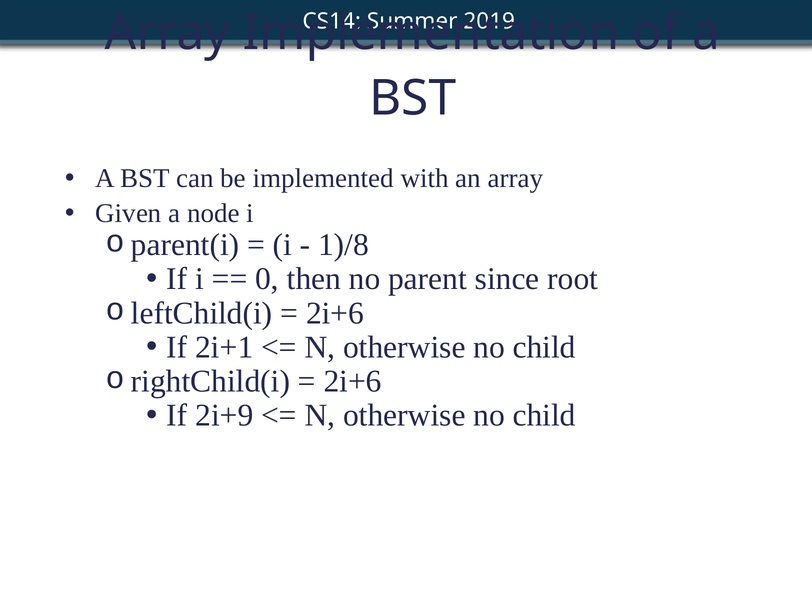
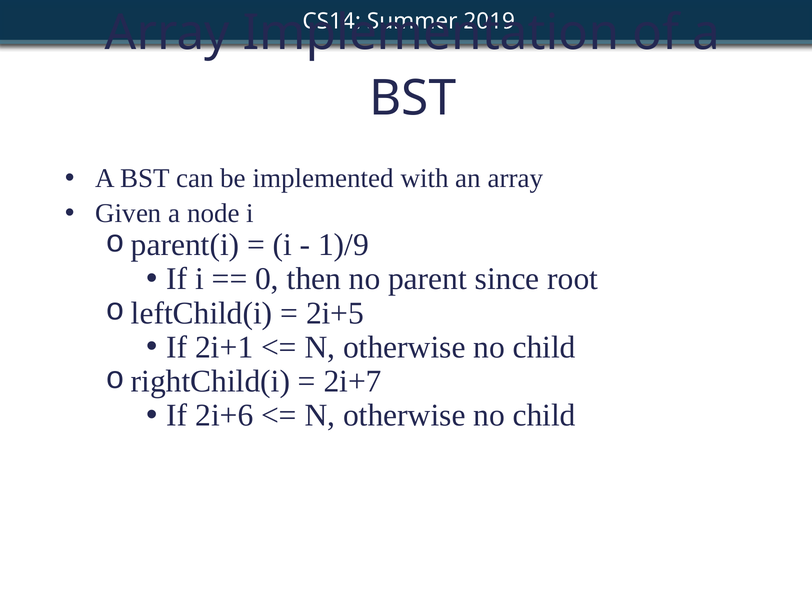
1)/8: 1)/8 -> 1)/9 (344, 245)
2i+6: 2i+6 -> 2i+5 (335, 313)
2i+6: 2i+6 -> 2i+7 (353, 381)
2i+9: 2i+9 -> 2i+6 (224, 415)
